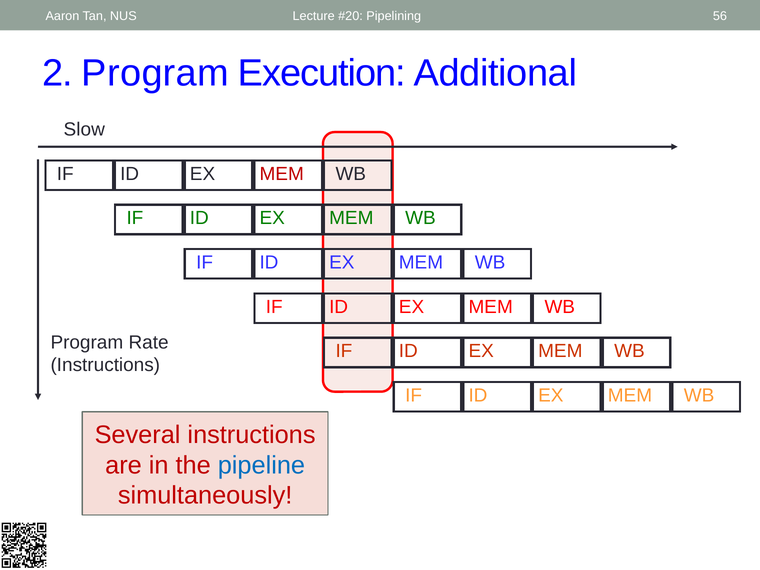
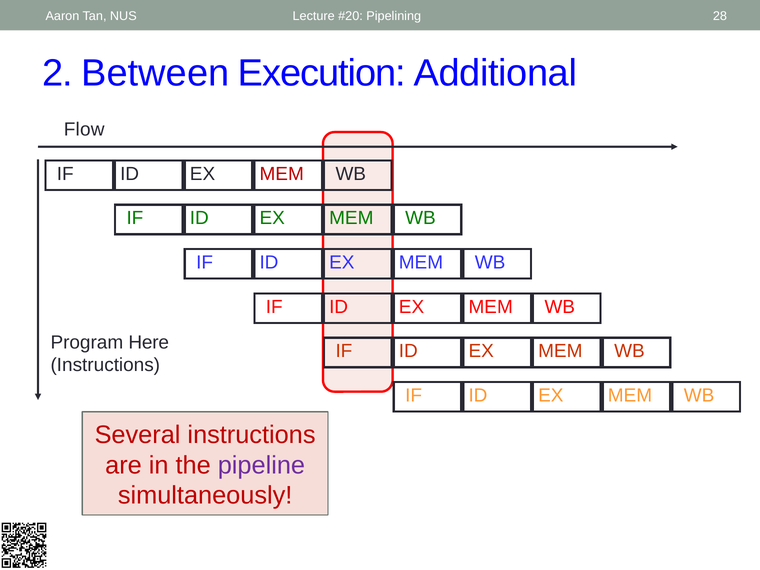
56: 56 -> 28 (720, 16)
2 Program: Program -> Between (155, 73)
Slow: Slow -> Flow (84, 129)
Rate: Rate -> Here (149, 342)
pipeline colour: blue -> purple (261, 465)
